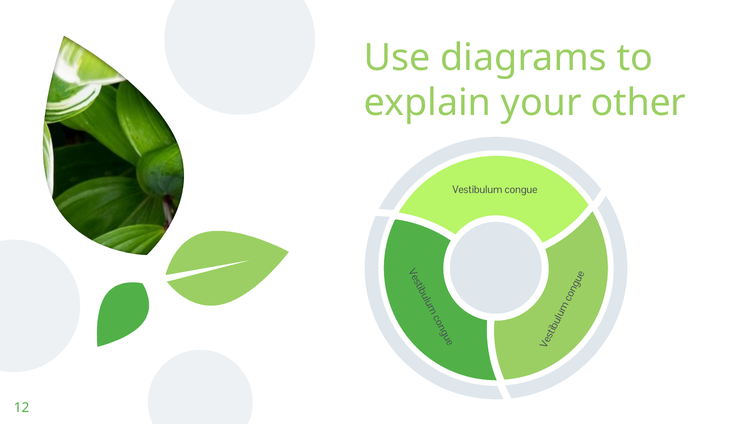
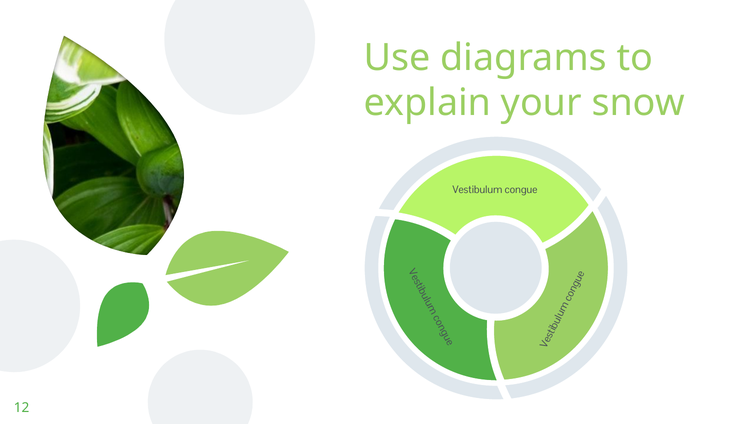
other: other -> snow (638, 103)
